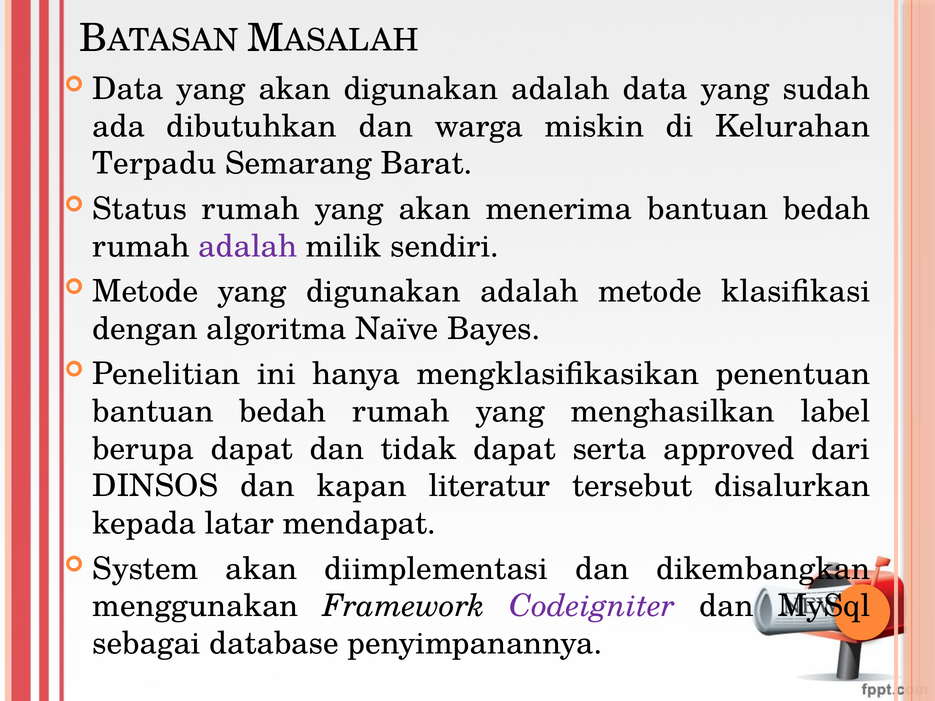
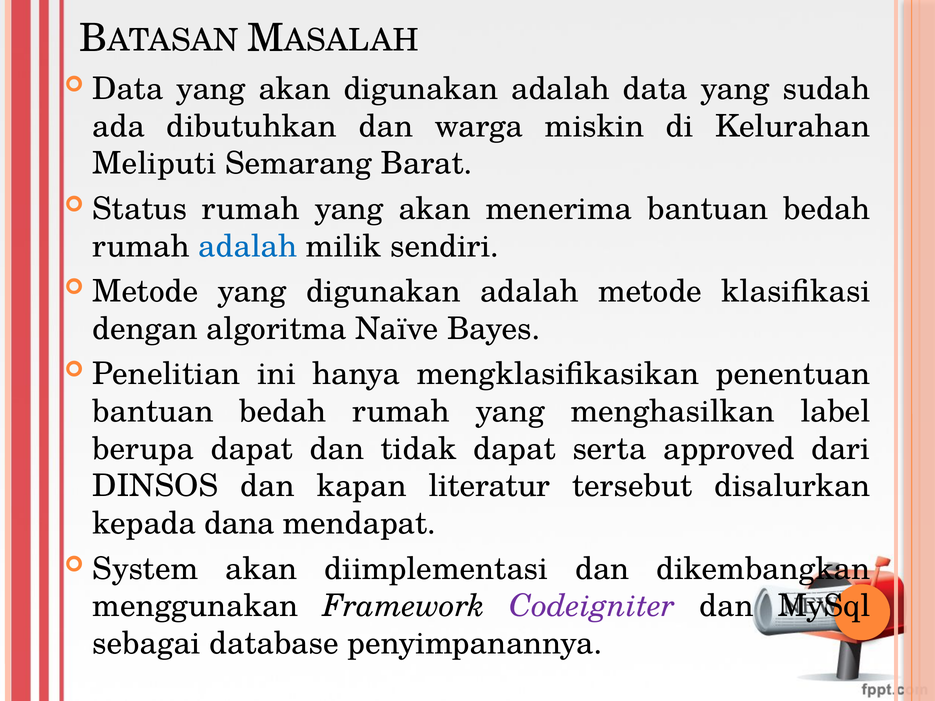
Terpadu: Terpadu -> Meliputi (154, 164)
adalah colour: purple -> blue (248, 246)
latar: latar -> dana (239, 524)
